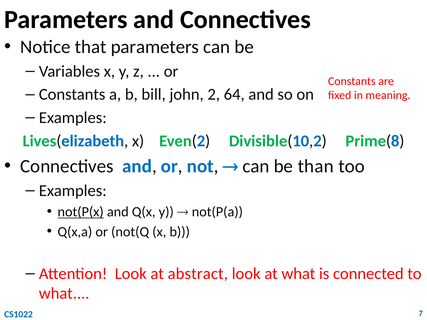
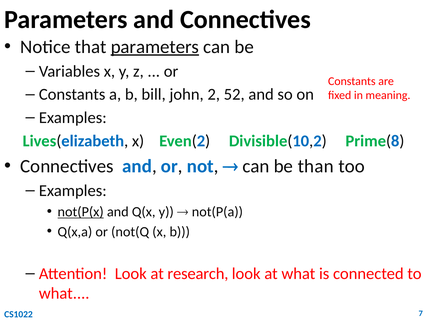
parameters underline: none -> present (155, 47)
64: 64 -> 52 (234, 95)
abstract: abstract -> research (198, 274)
